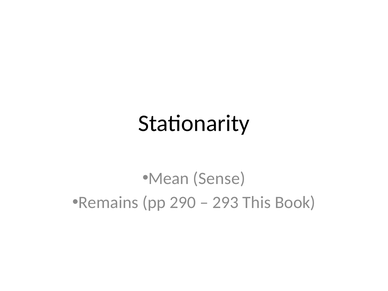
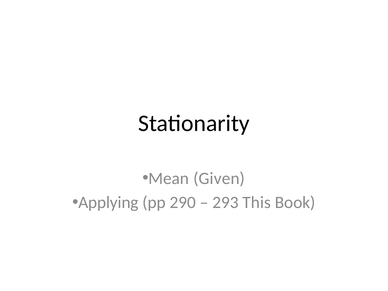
Sense: Sense -> Given (219, 178)
Remains: Remains -> Applying (108, 203)
